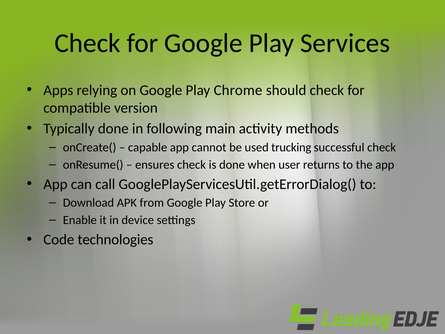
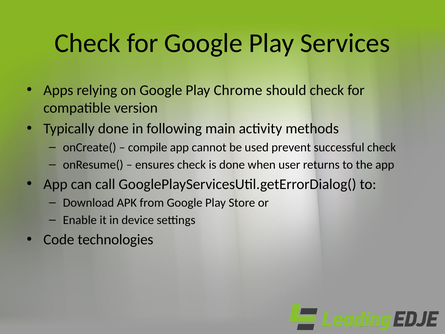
capable: capable -> compile (148, 147)
trucking: trucking -> prevent (291, 147)
